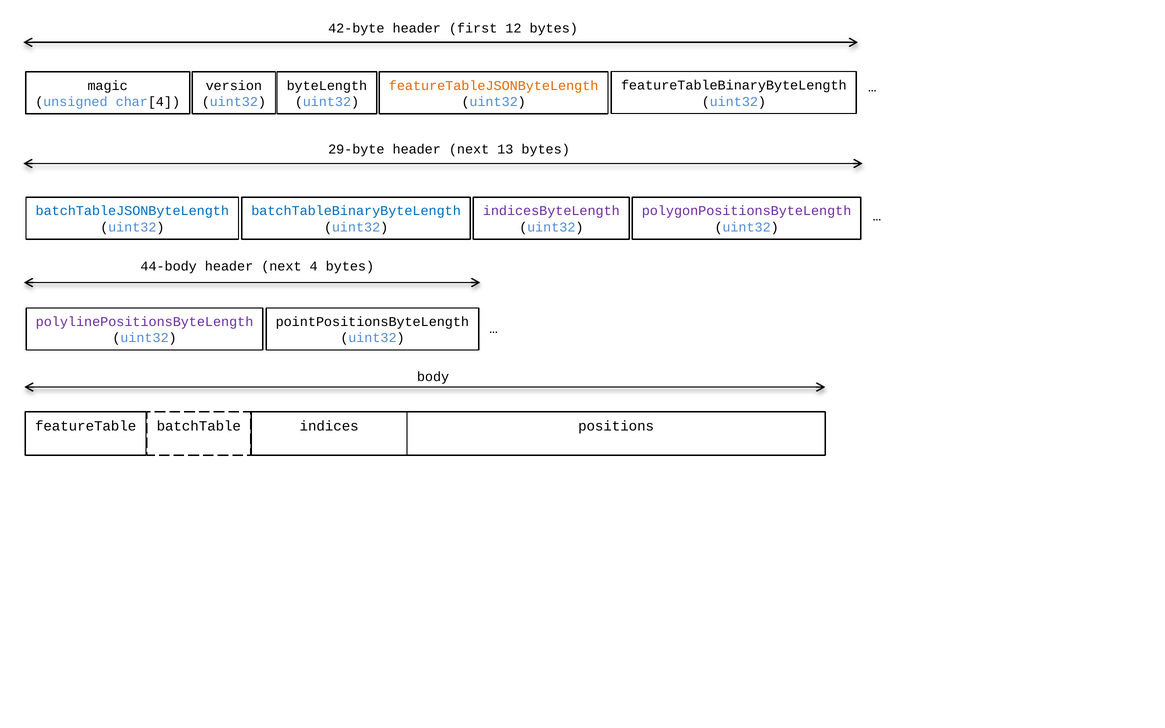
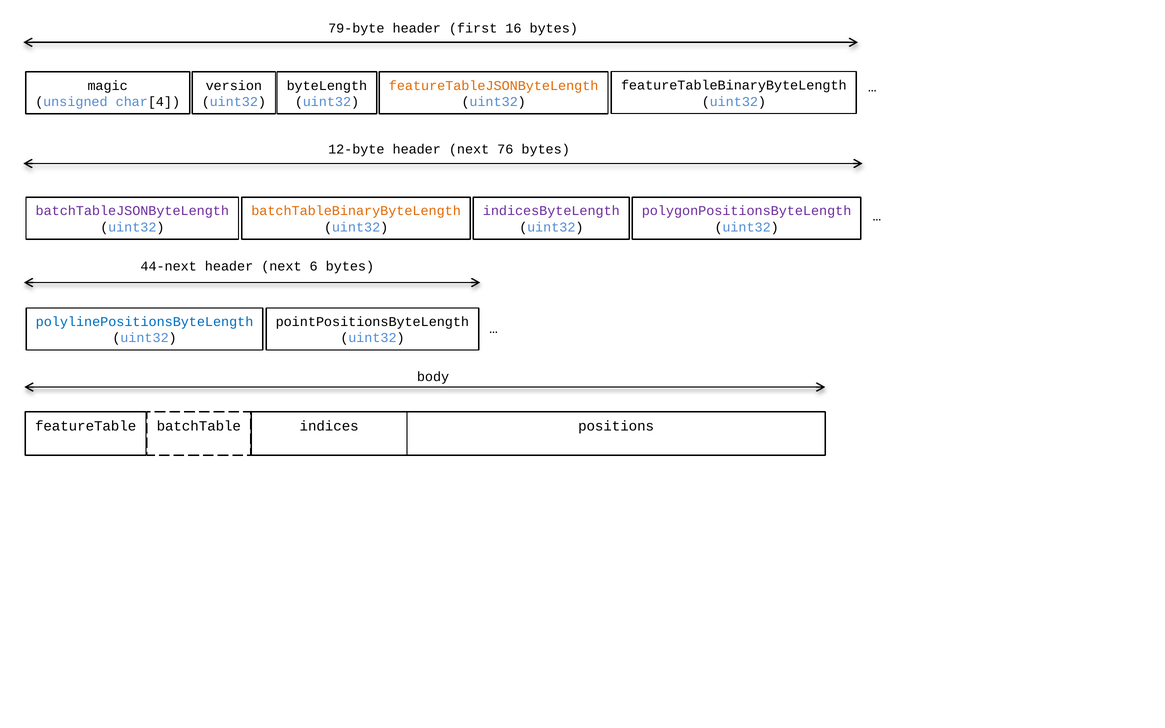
42-byte: 42-byte -> 79-byte (356, 28)
12: 12 -> 16 (513, 28)
29-byte: 29-byte -> 12-byte (356, 150)
13: 13 -> 76 (505, 150)
batchTableJSONByteLength colour: blue -> purple (132, 211)
batchTableBinaryByteLength colour: blue -> orange (356, 211)
44-body: 44-body -> 44-next (169, 266)
4: 4 -> 6 (314, 266)
polylinePositionsByteLength colour: purple -> blue (145, 322)
